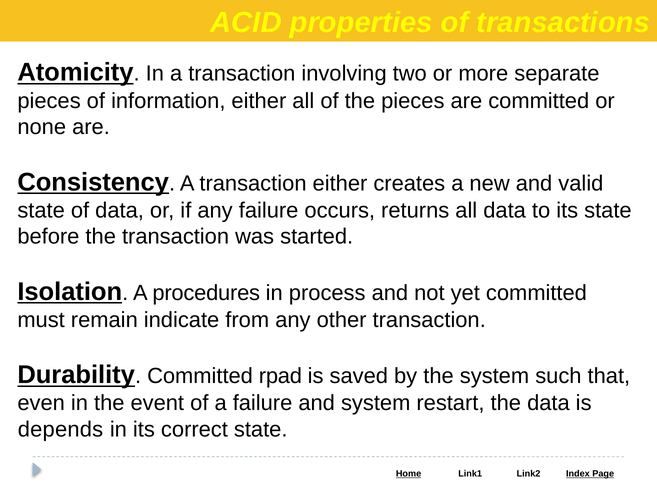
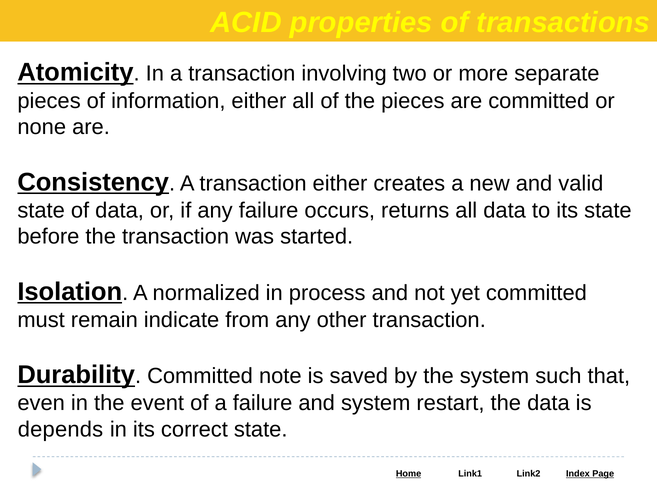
procedures: procedures -> normalized (206, 293)
rpad: rpad -> note (280, 376)
